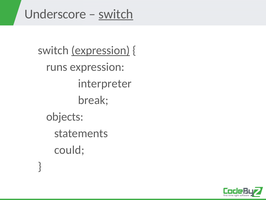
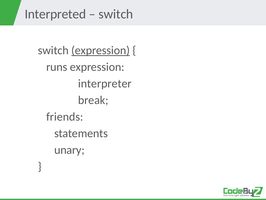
Underscore: Underscore -> Interpreted (55, 14)
switch underline: present -> none (116, 14)
objects: objects -> friends (65, 117)
could: could -> unary (69, 150)
